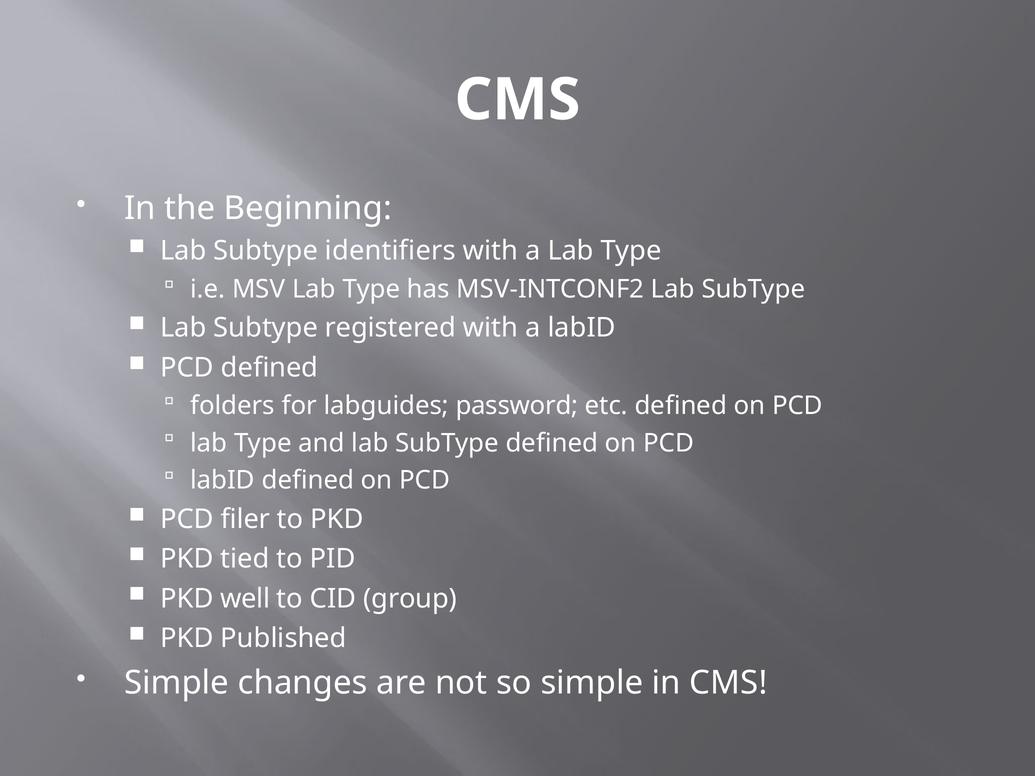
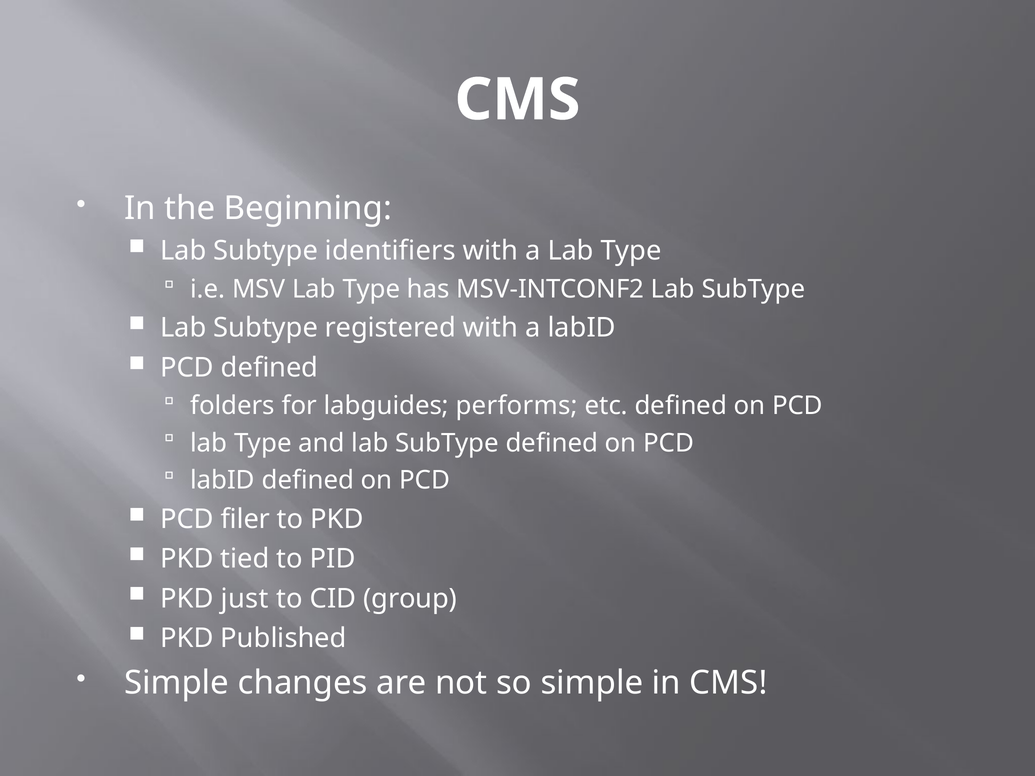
password: password -> performs (517, 406)
well: well -> just (245, 599)
